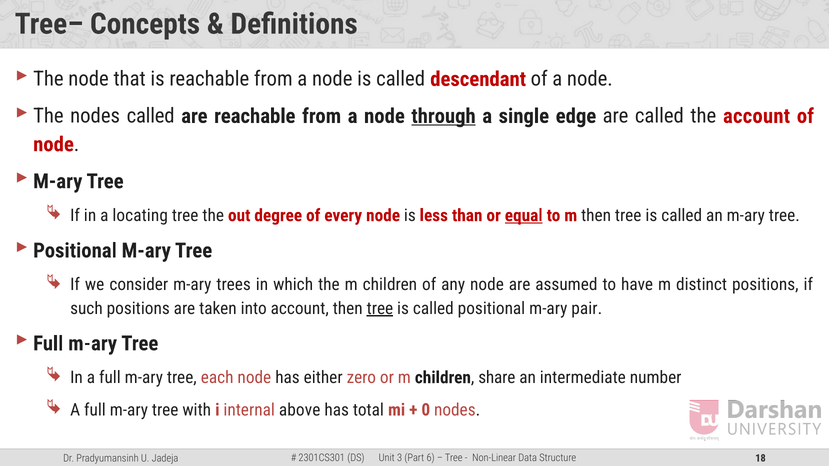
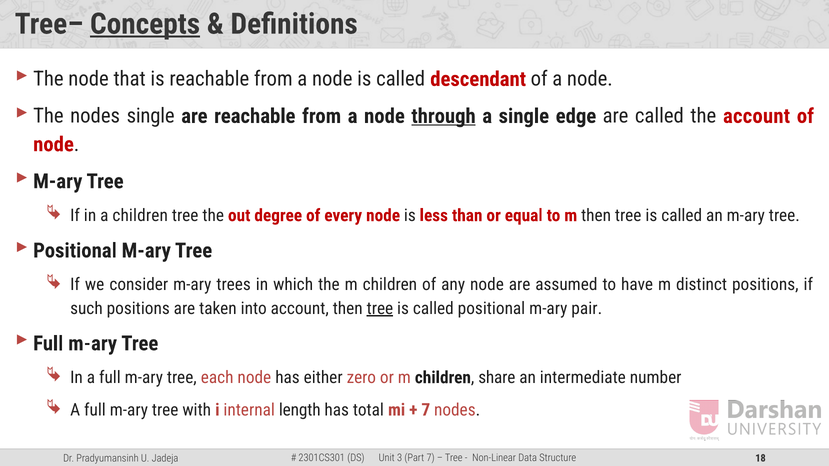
Concepts underline: none -> present (145, 24)
nodes called: called -> single (151, 116)
a locating: locating -> children (140, 216)
equal underline: present -> none (524, 216)
above: above -> length (300, 410)
0: 0 -> 7 (426, 410)
6: 6 -> 7 (431, 458)
